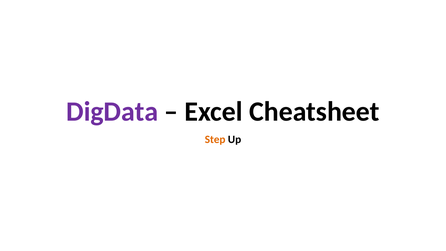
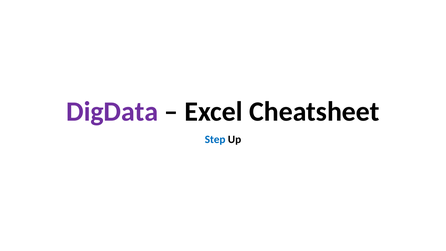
Step colour: orange -> blue (215, 139)
